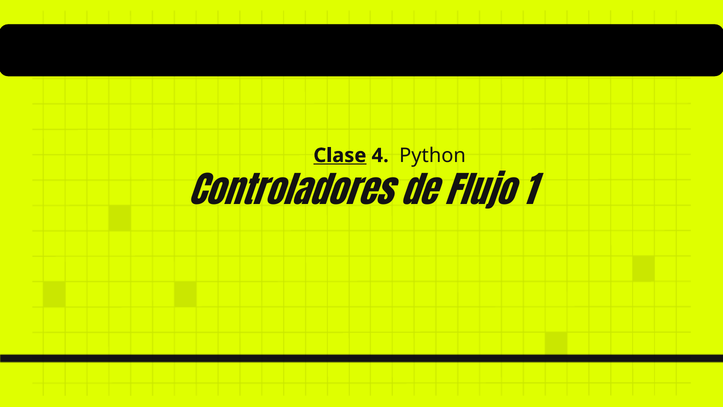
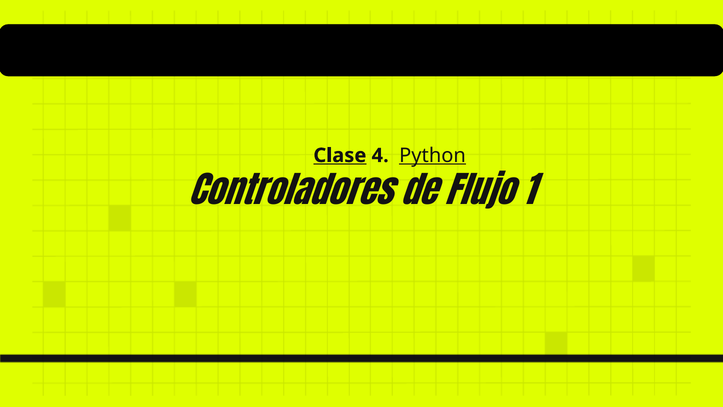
Python underline: none -> present (433, 155)
